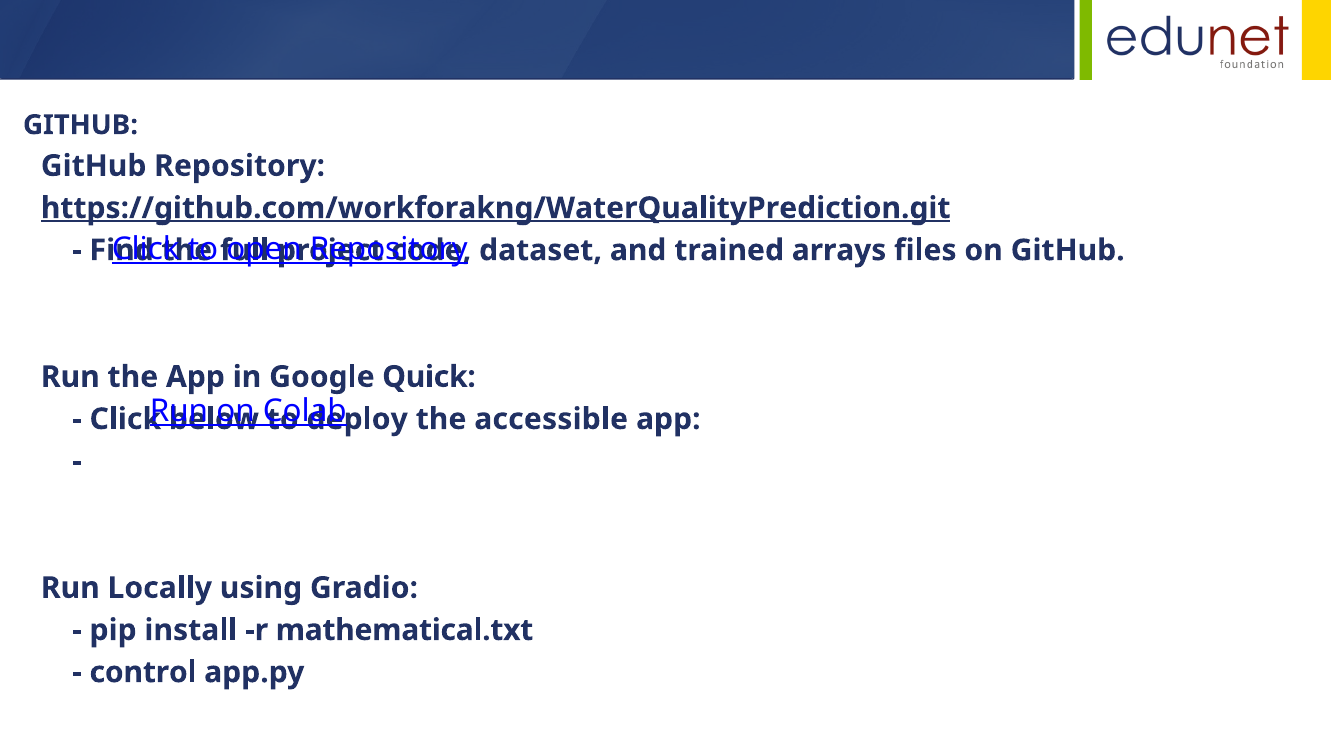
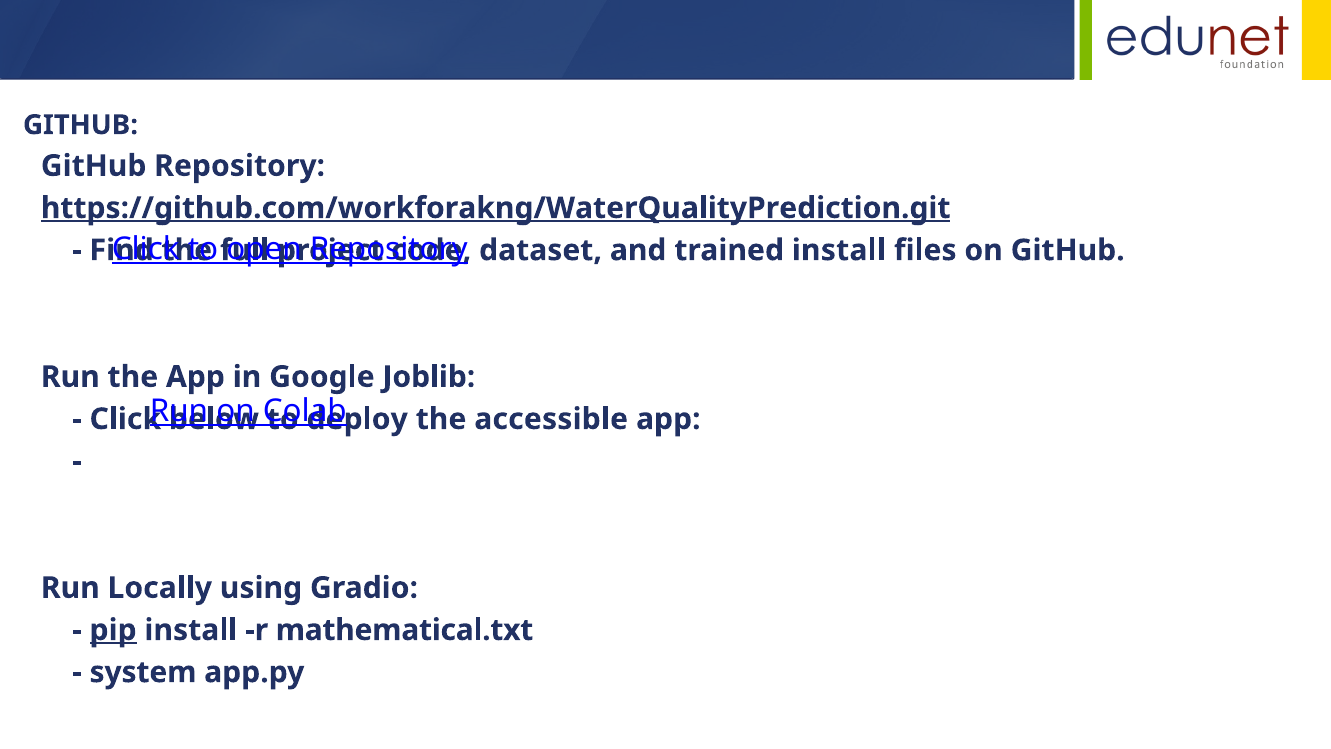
trained arrays: arrays -> install (839, 250)
Quick: Quick -> Joblib (429, 377)
pip underline: none -> present (113, 630)
control: control -> system (143, 672)
